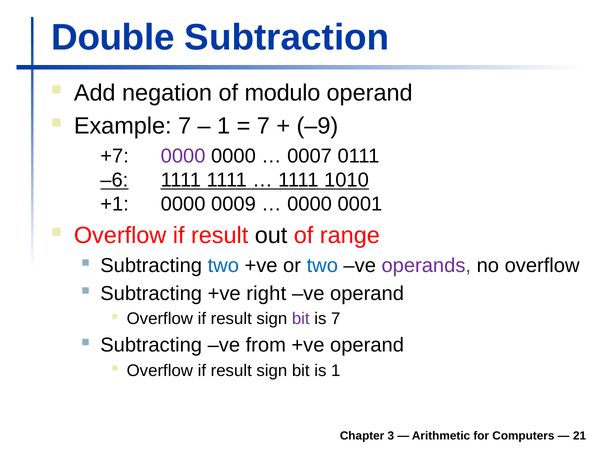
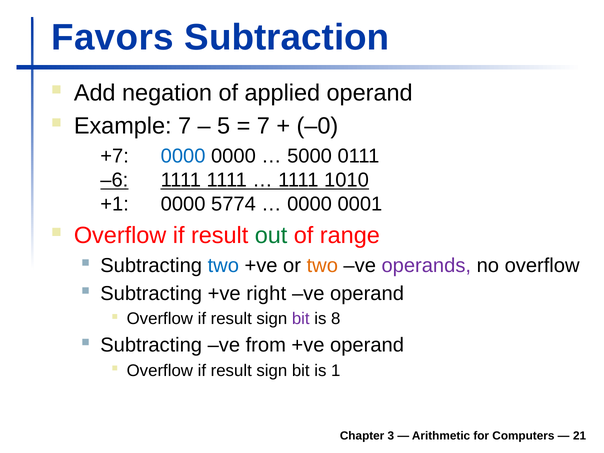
Double: Double -> Favors (113, 37)
modulo: modulo -> applied (282, 93)
1: 1 -> 5 (224, 126)
–9: –9 -> –0 (317, 126)
0000 colour: purple -> blue (183, 156)
0007: 0007 -> 5000 (310, 156)
0009: 0009 -> 5774 (233, 204)
out colour: black -> green (271, 235)
two colour: blue -> orange (322, 265)
is 7: 7 -> 8 (336, 319)
